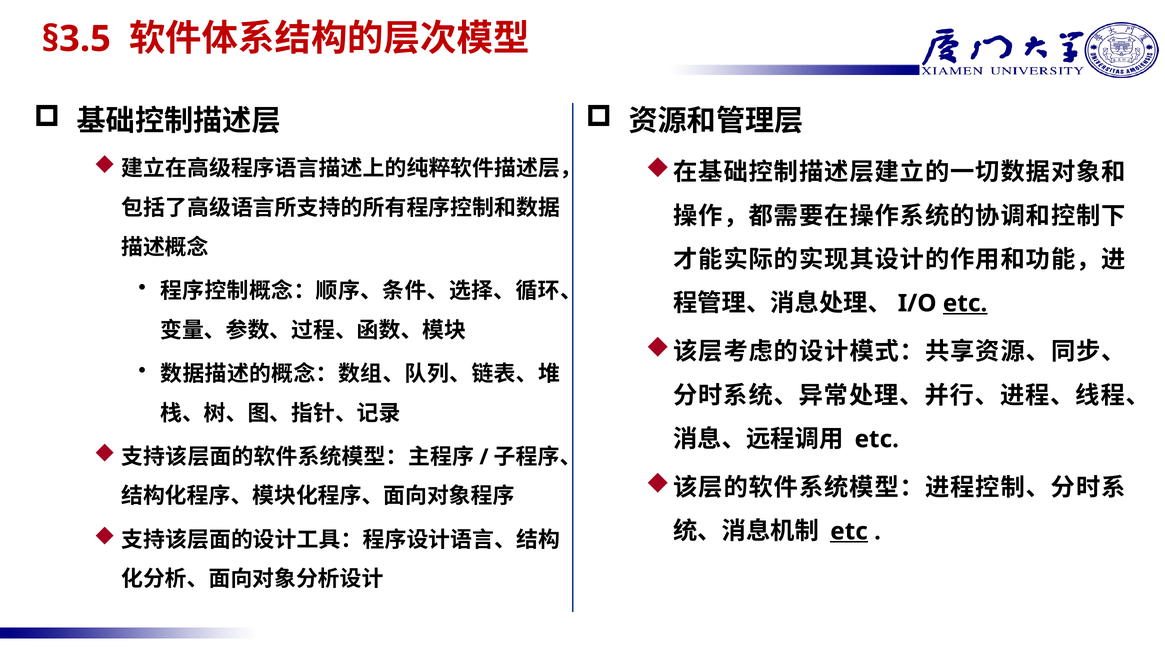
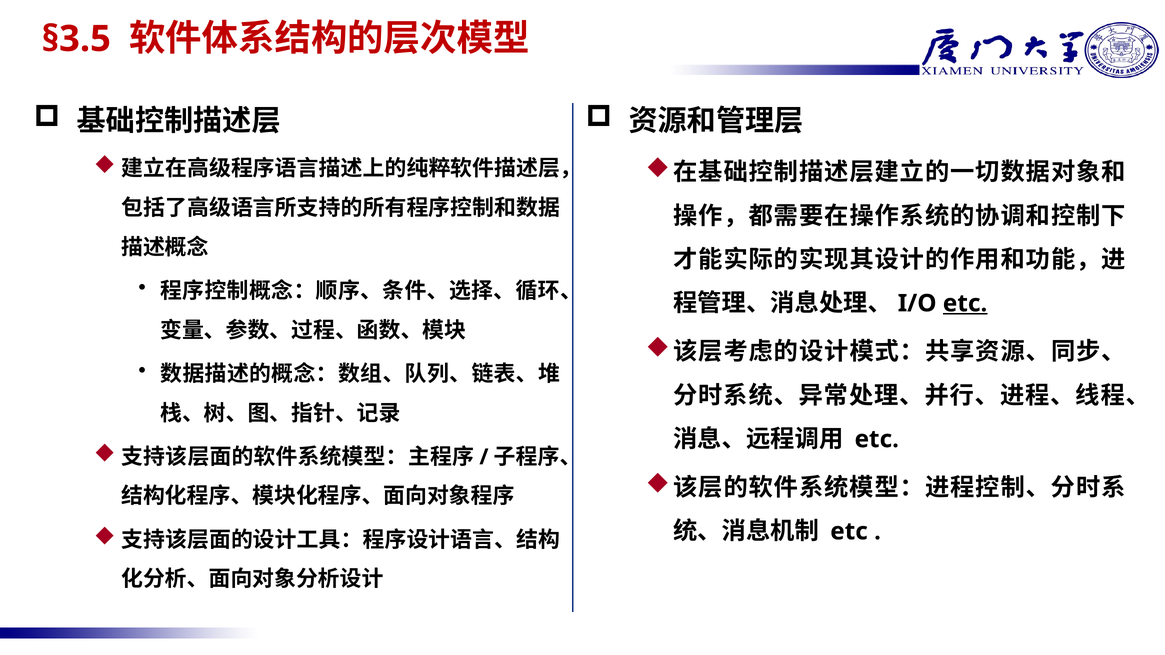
etc underline: present -> none (849, 532)
